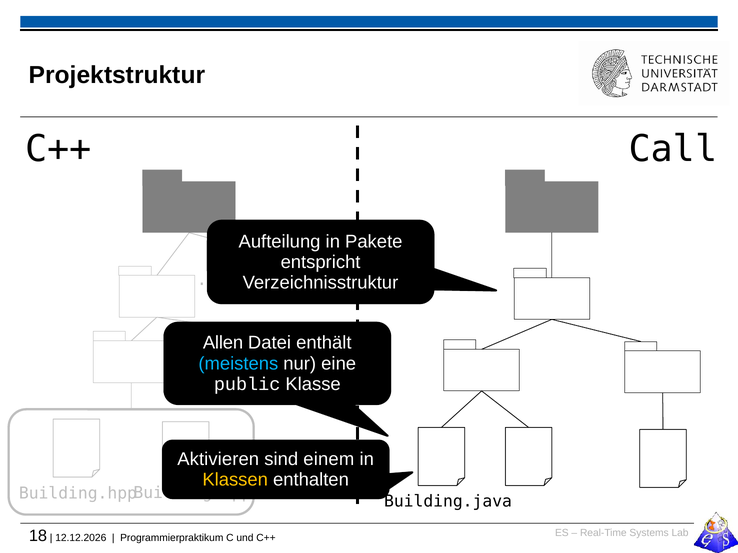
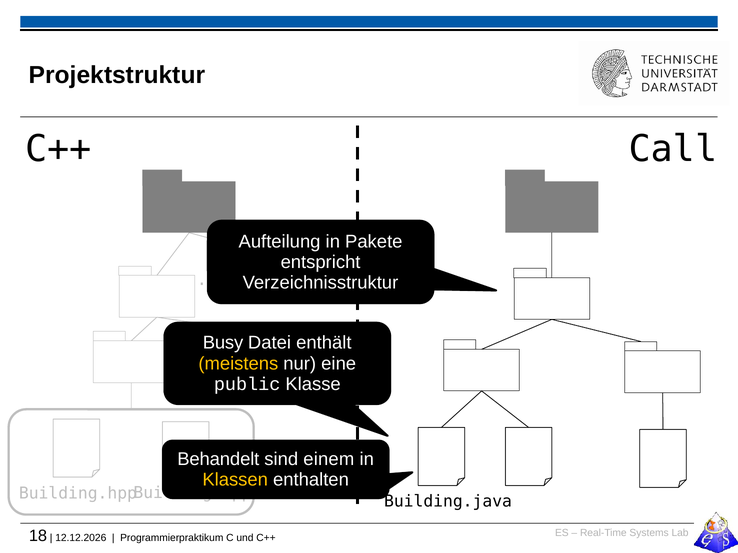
Allen: Allen -> Busy (223, 343)
meistens colour: light blue -> yellow (238, 364)
Aktivieren: Aktivieren -> Behandelt (218, 460)
